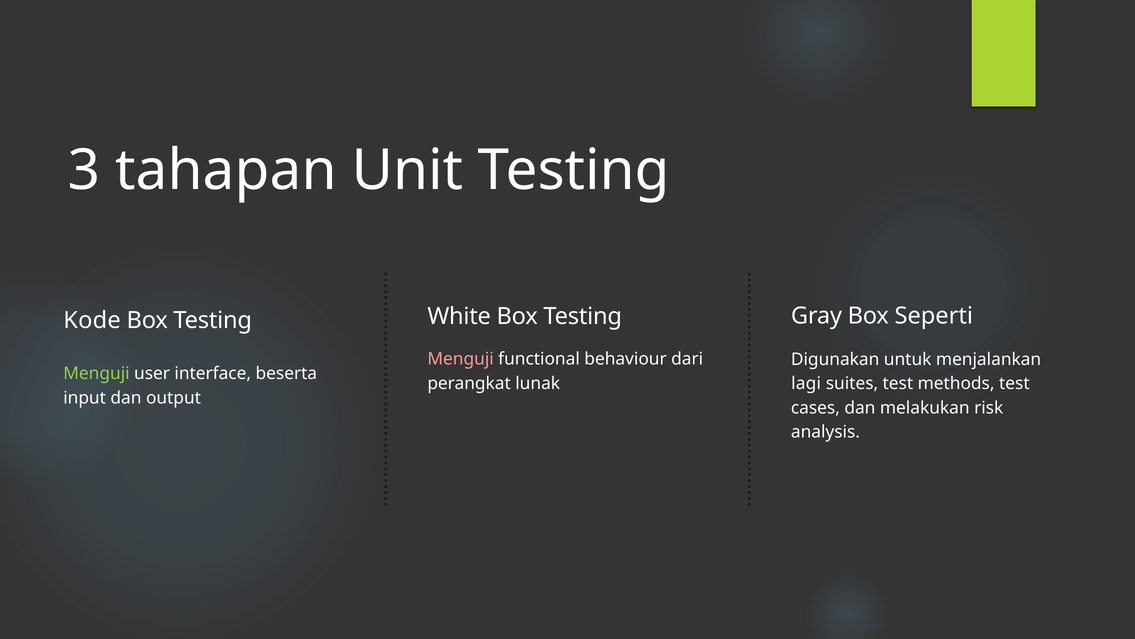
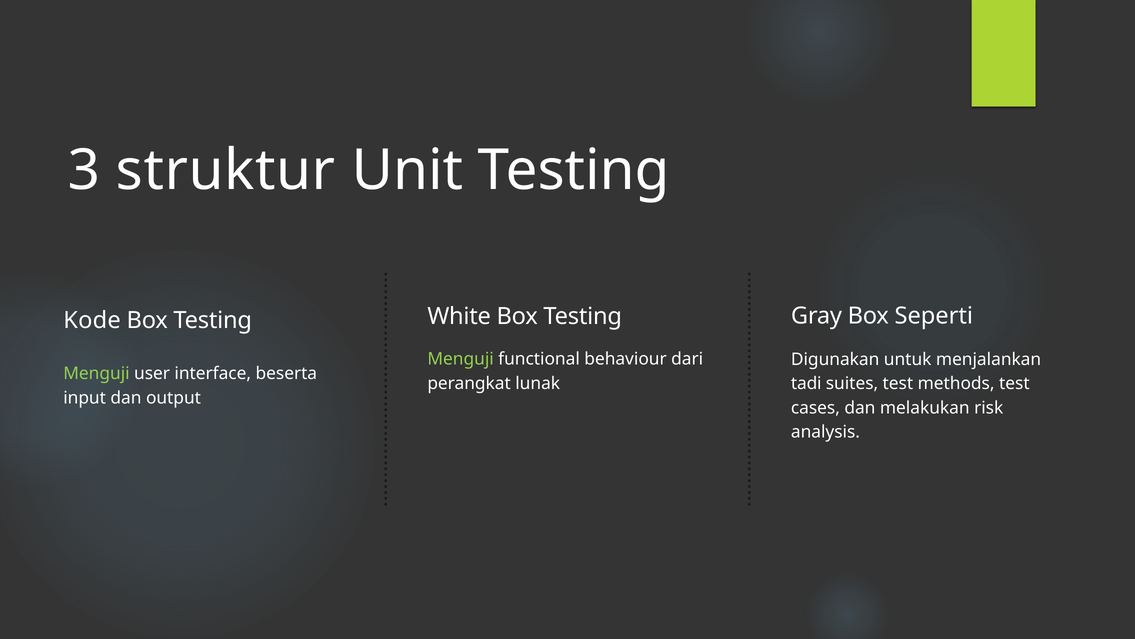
tahapan: tahapan -> struktur (226, 170)
Menguji colour: pink -> light green (461, 359)
lagi: lagi -> tadi (806, 383)
